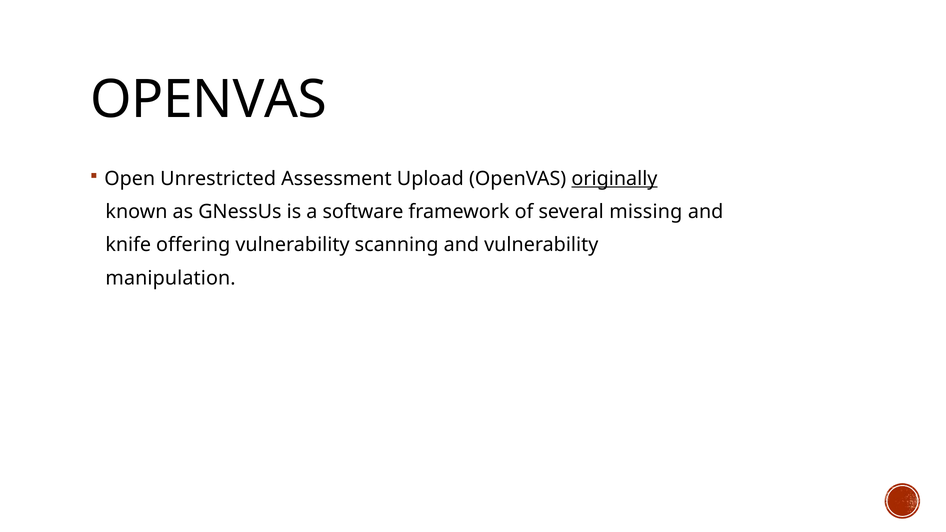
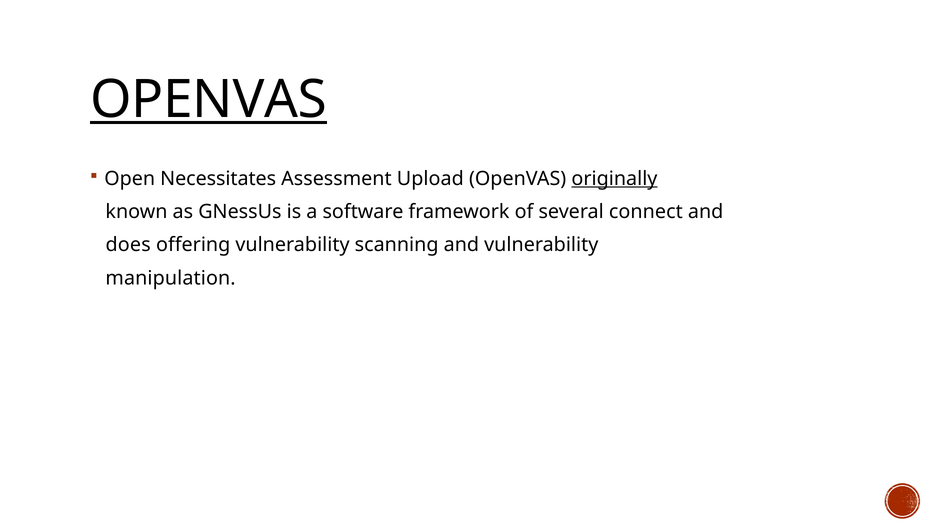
OPENVAS underline: none -> present (209, 100)
Unrestricted: Unrestricted -> Necessitates (218, 179)
missing: missing -> connect (646, 212)
knife: knife -> does (128, 245)
